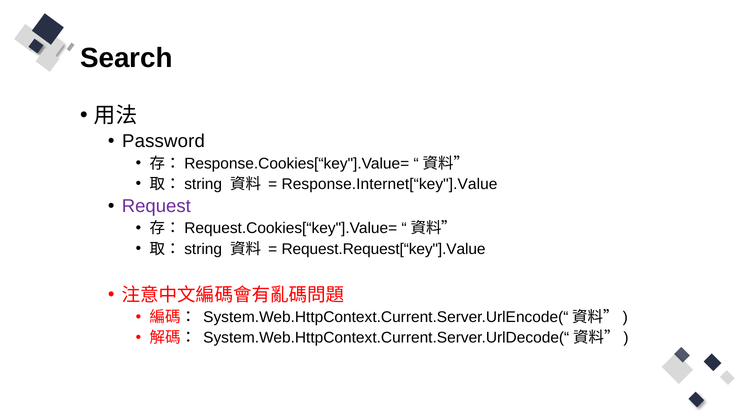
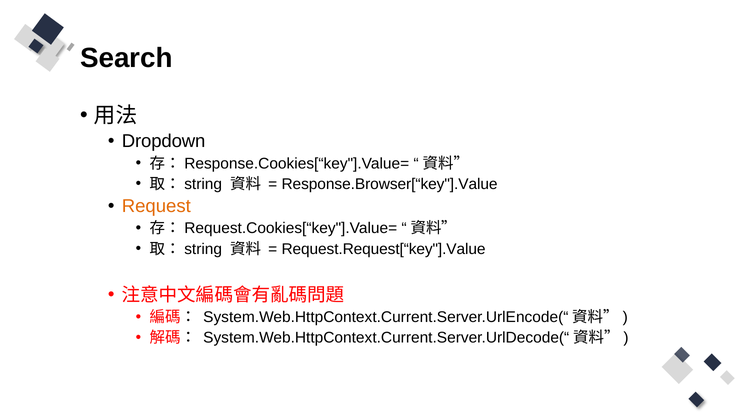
Password: Password -> Dropdown (164, 141)
Response.Internet[“key"].Value: Response.Internet[“key"].Value -> Response.Browser[“key"].Value (390, 184)
Request colour: purple -> orange (156, 206)
